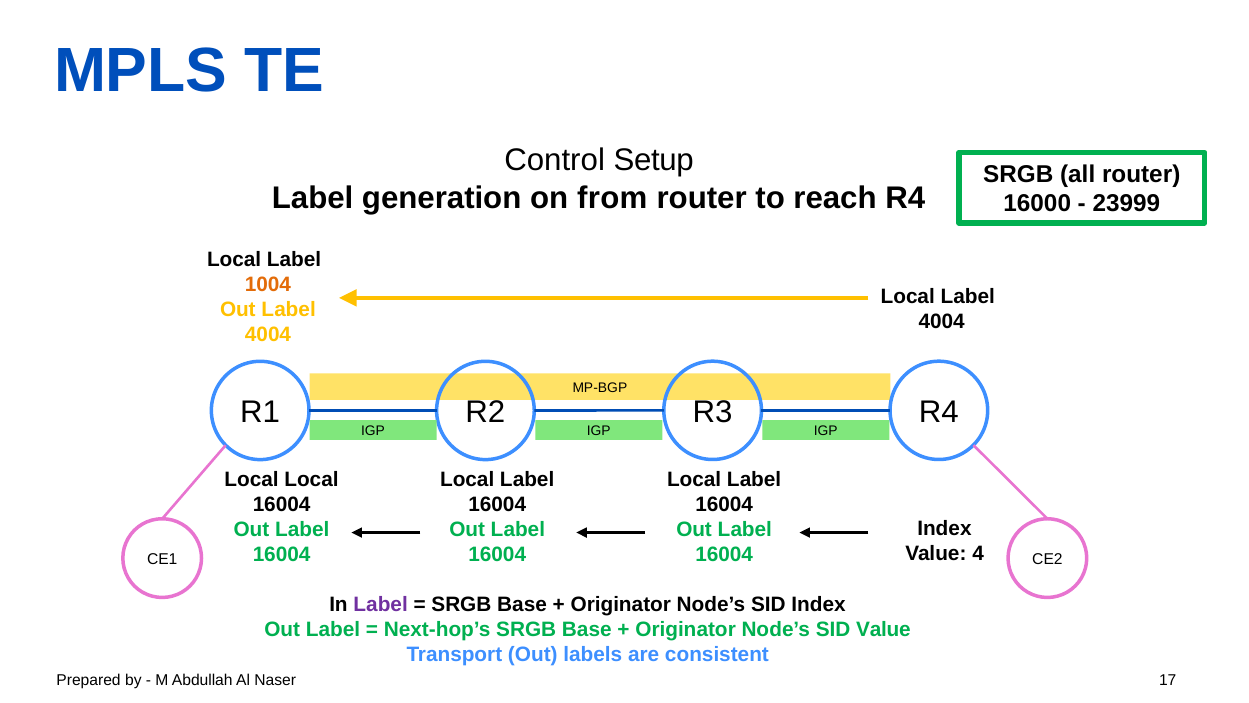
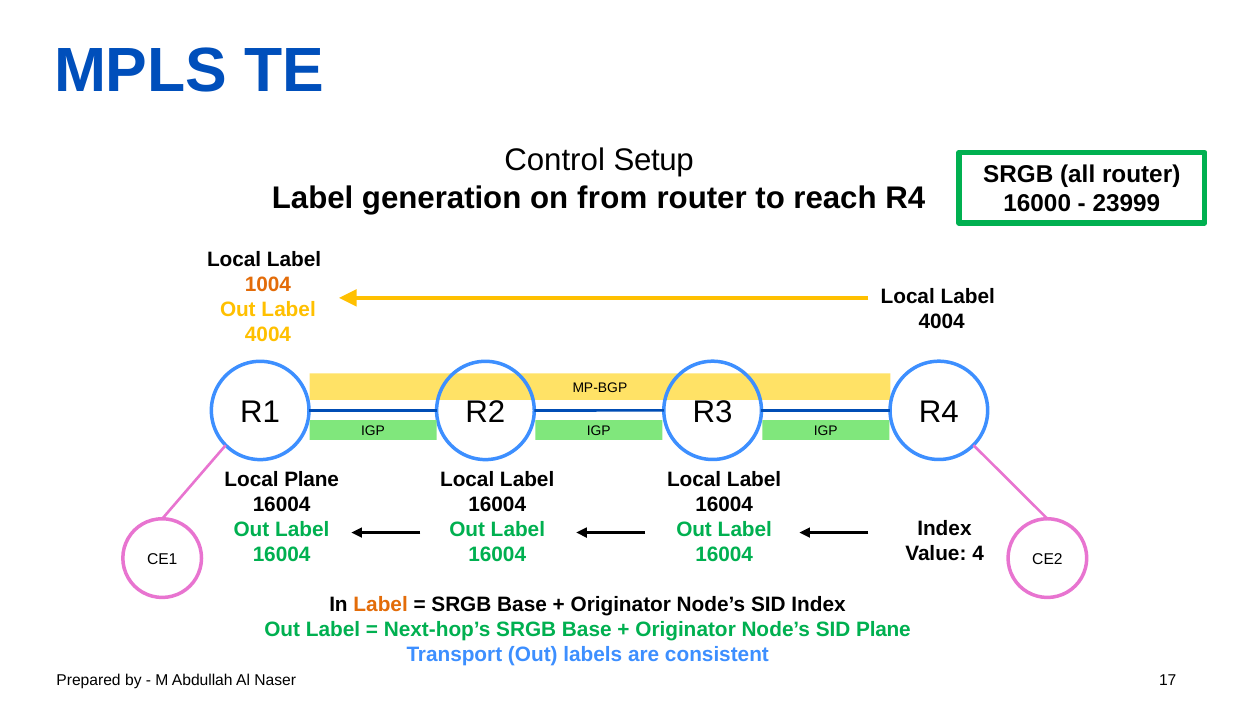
Local Local: Local -> Plane (312, 480)
Label colour: purple -> orange (381, 604)
SID Value: Value -> Plane (883, 629)
